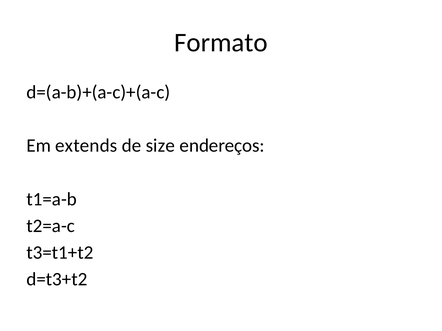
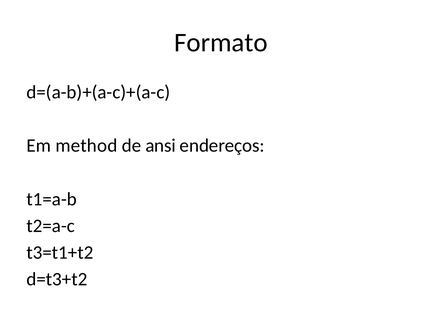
extends: extends -> method (86, 146)
size: size -> ansi (161, 146)
